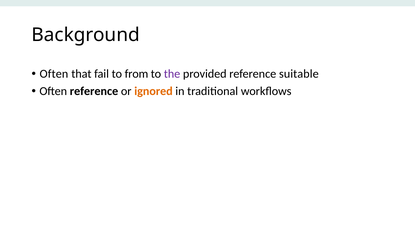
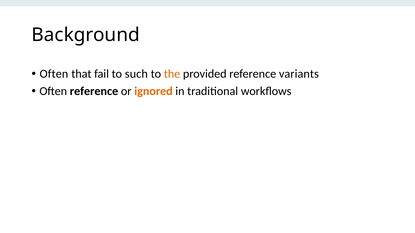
from: from -> such (136, 74)
the colour: purple -> orange (172, 74)
suitable: suitable -> variants (299, 74)
